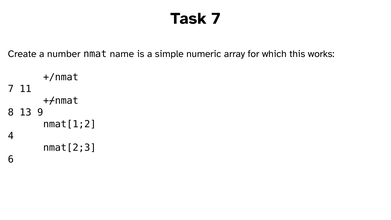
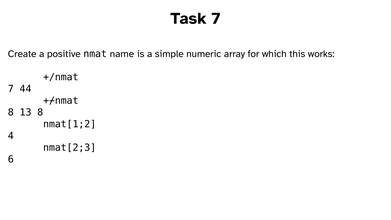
number: number -> positive (64, 54)
11: 11 -> 44 (25, 89)
13 9: 9 -> 8 (40, 112)
